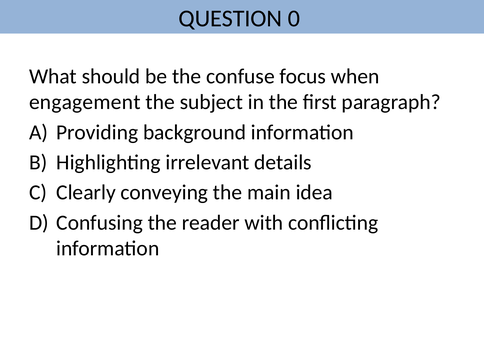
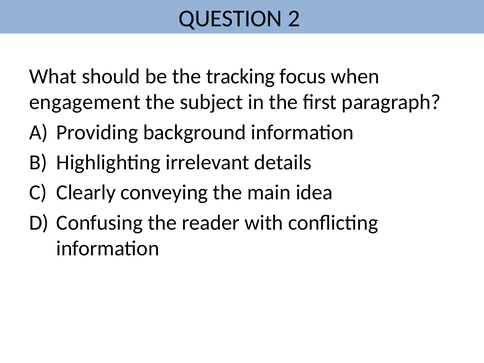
0: 0 -> 2 (294, 19)
confuse: confuse -> tracking (240, 76)
